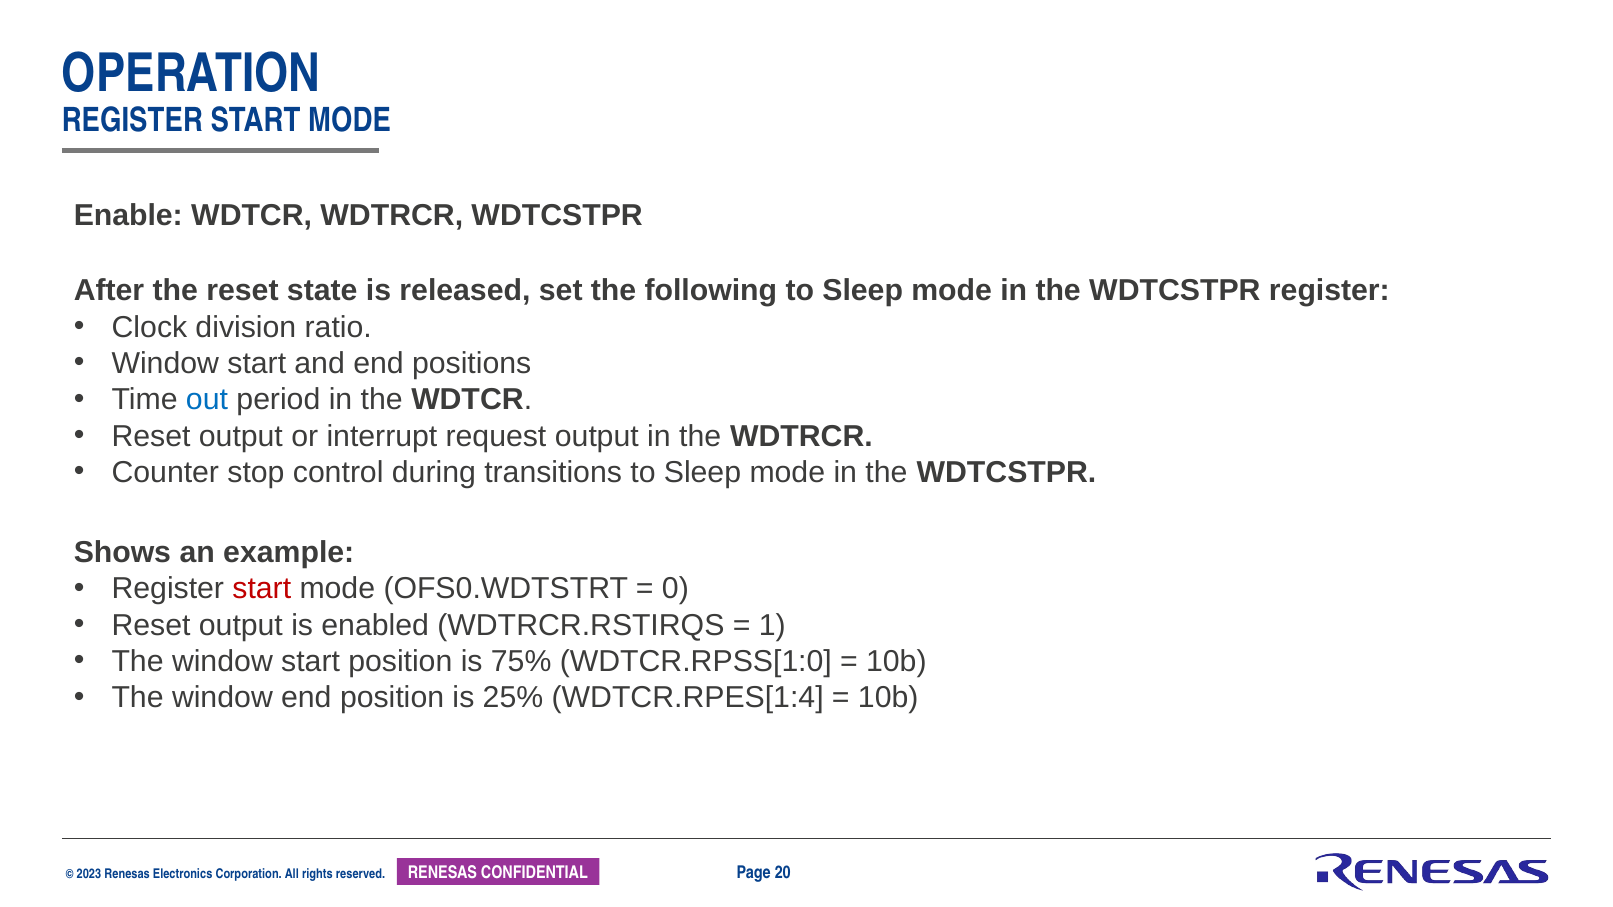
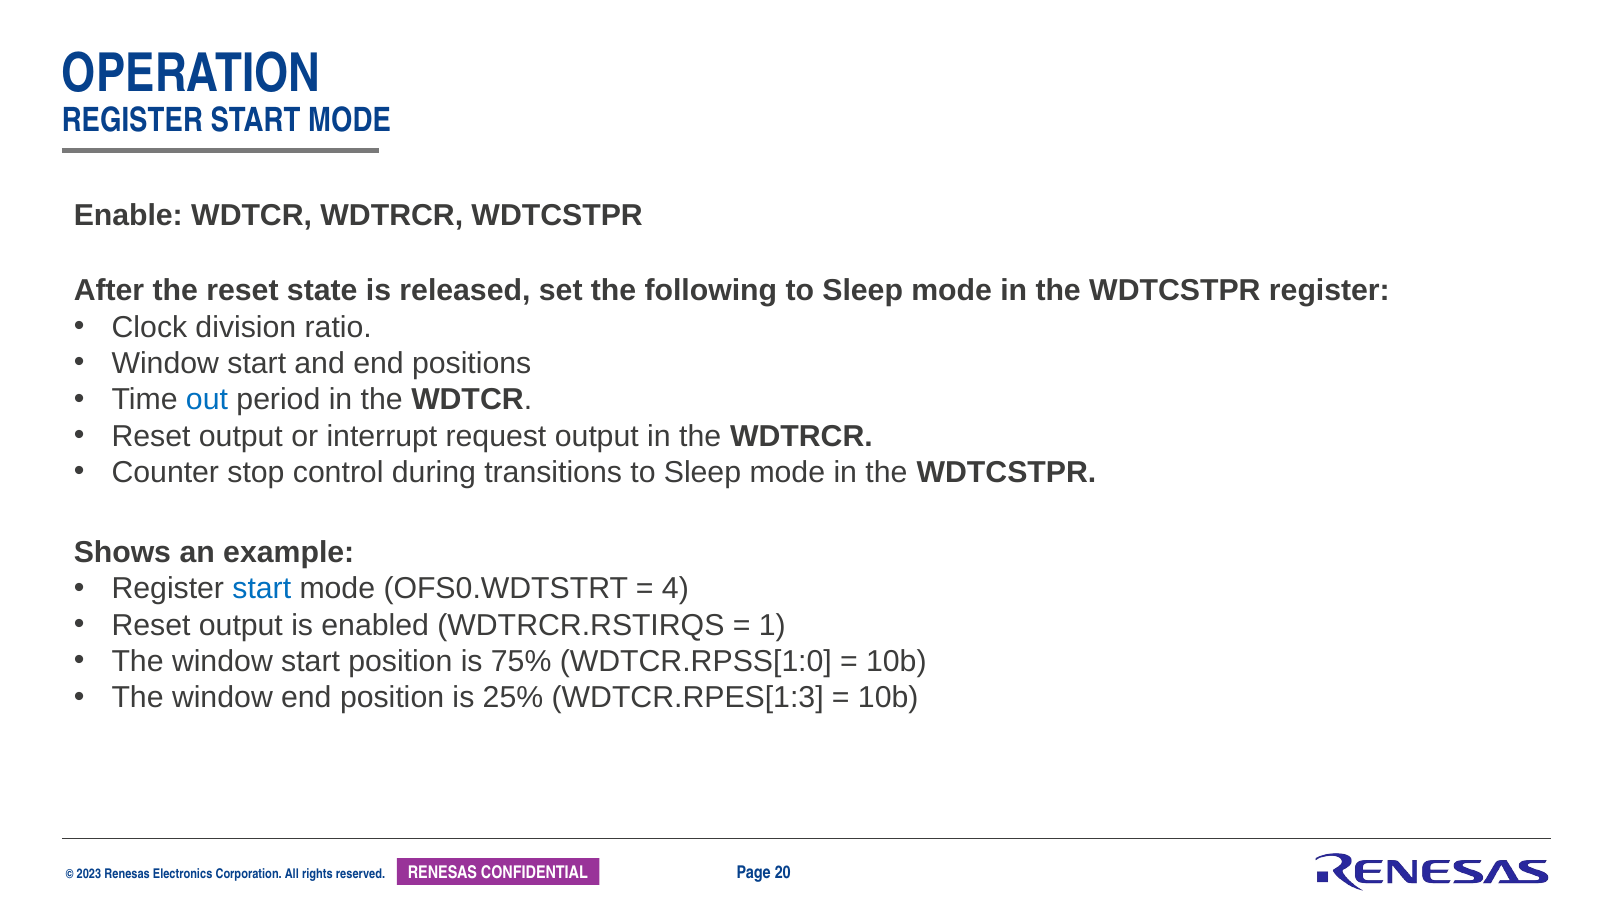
start colour: red -> blue (262, 589)
0: 0 -> 4 (675, 589)
WDTCR.RPES[1:4: WDTCR.RPES[1:4 -> WDTCR.RPES[1:3 (688, 698)
